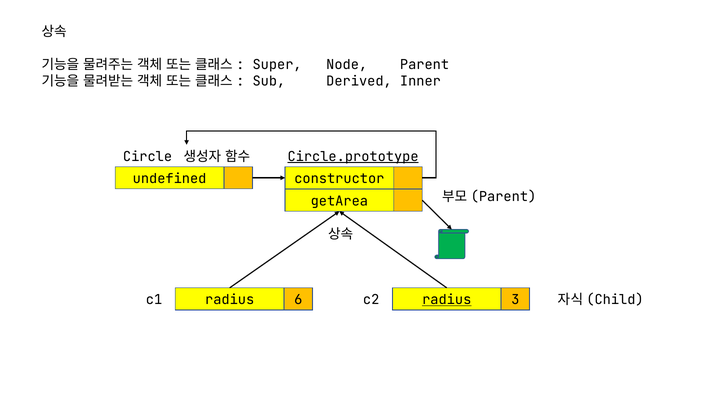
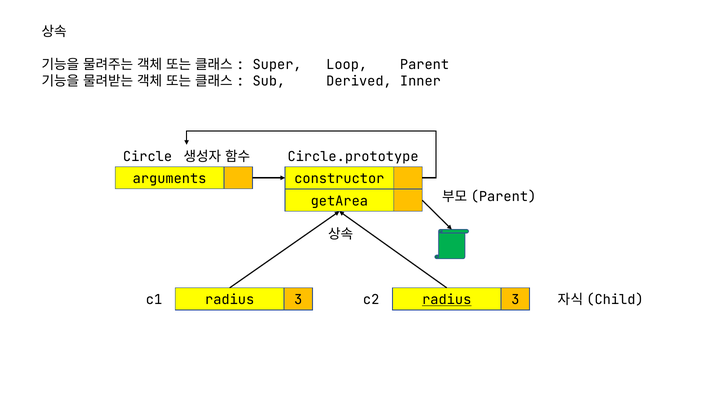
Node: Node -> Loop (347, 65)
Circle.prototype underline: present -> none (353, 156)
undefined: undefined -> arguments (170, 179)
6: 6 -> 3 (298, 299)
